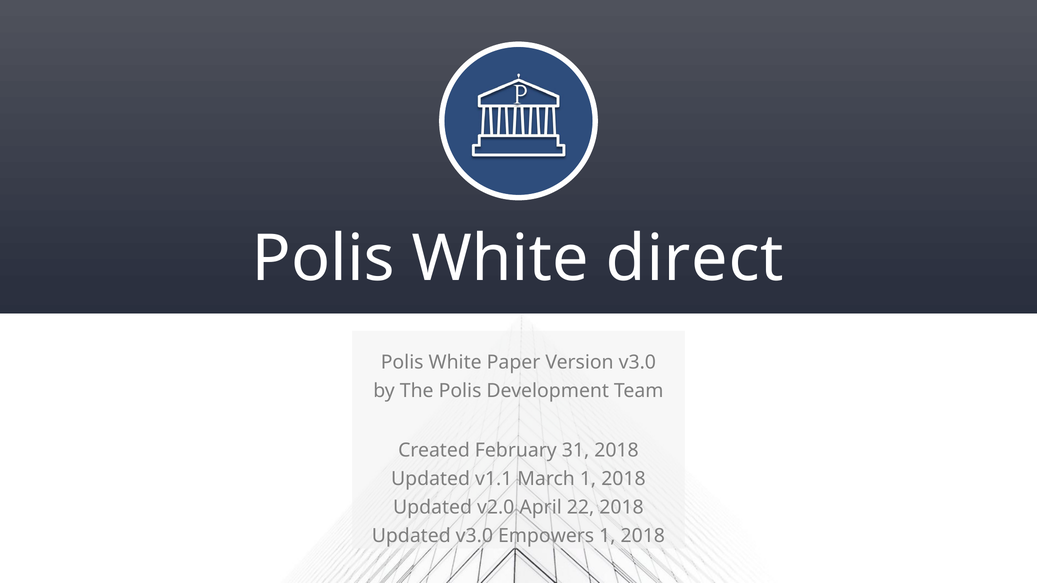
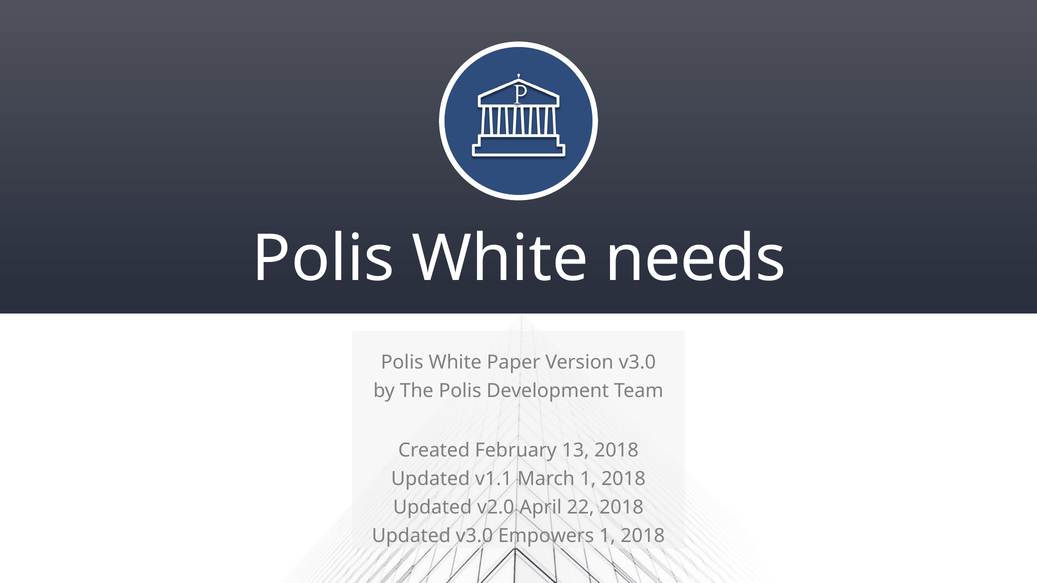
direct: direct -> needs (695, 259)
31: 31 -> 13 (576, 450)
